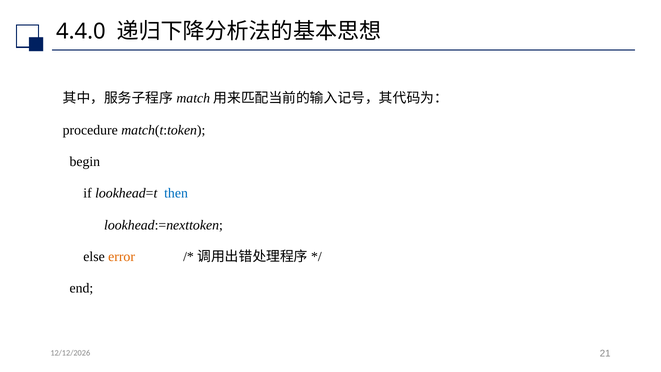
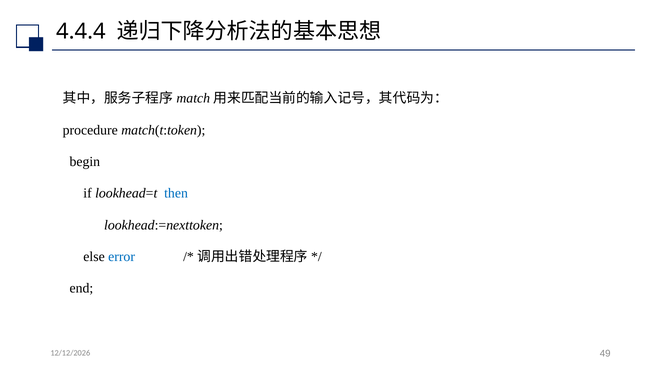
4.4.0: 4.4.0 -> 4.4.4 (81, 32)
error colour: orange -> blue (122, 257)
21: 21 -> 49 (605, 354)
